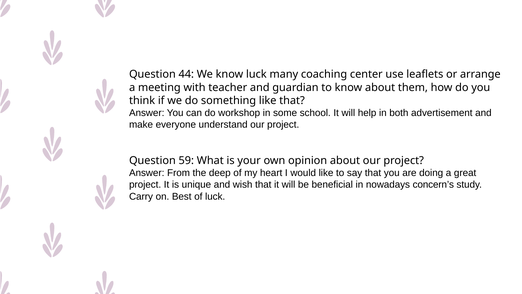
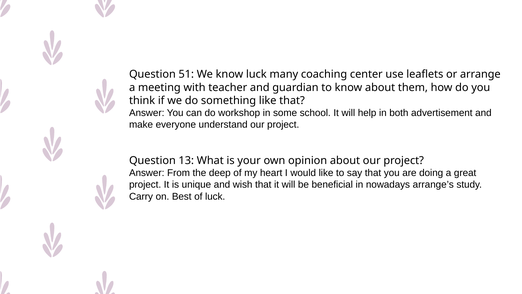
44: 44 -> 51 (186, 74)
59: 59 -> 13 (186, 160)
concern’s: concern’s -> arrange’s (433, 184)
